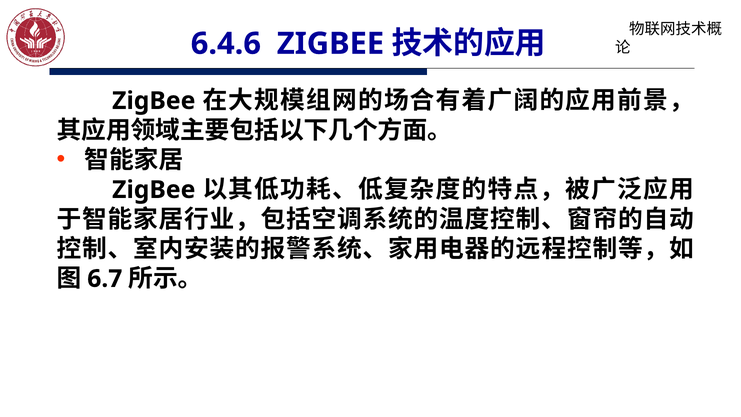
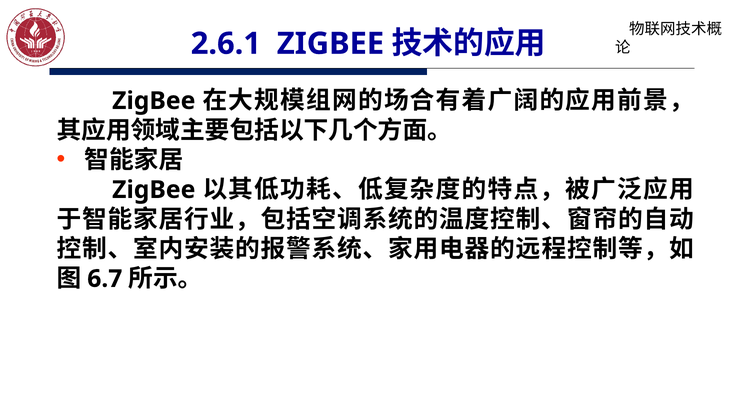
6.4.6: 6.4.6 -> 2.6.1 (226, 44)
